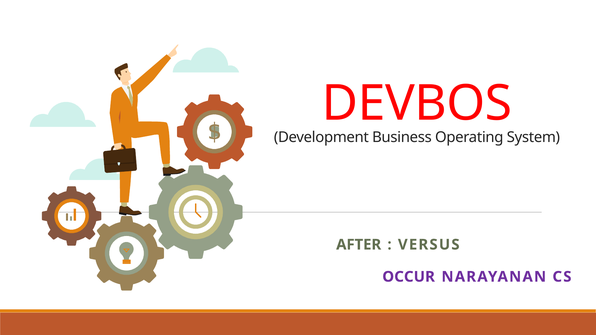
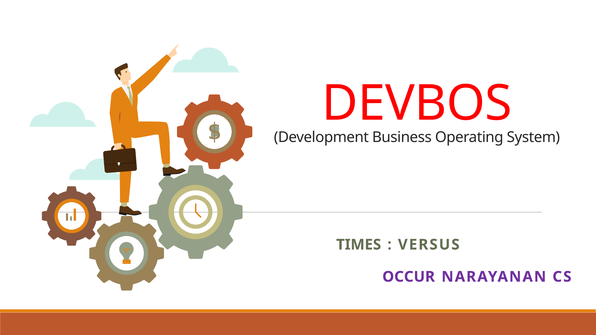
AFTER: AFTER -> TIMES (359, 245)
